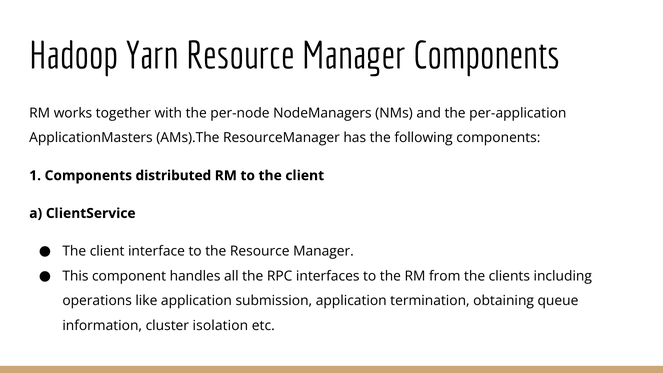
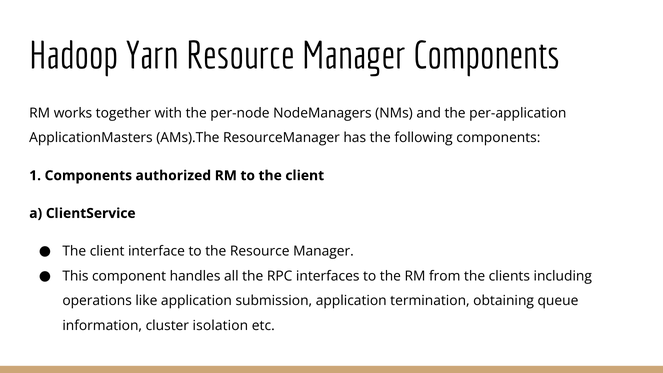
distributed: distributed -> authorized (173, 176)
